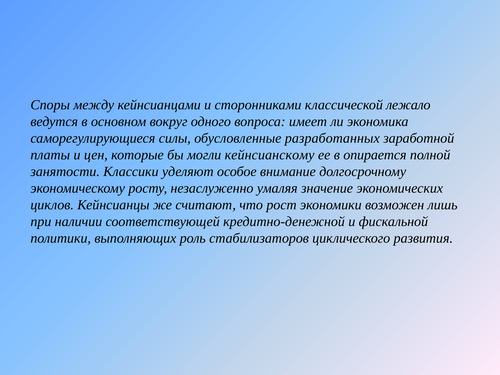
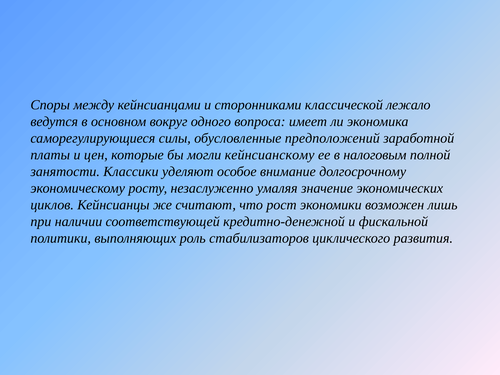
разработанных: разработанных -> предположений (332, 138)
опирается: опирается -> налоговым (375, 155)
